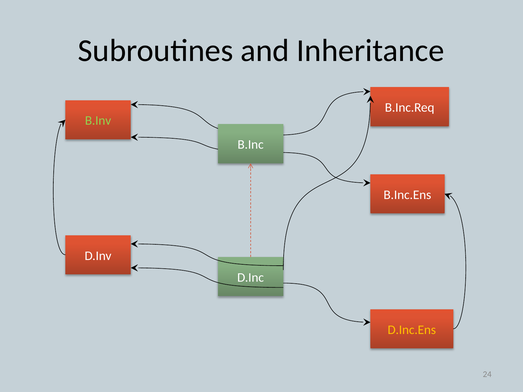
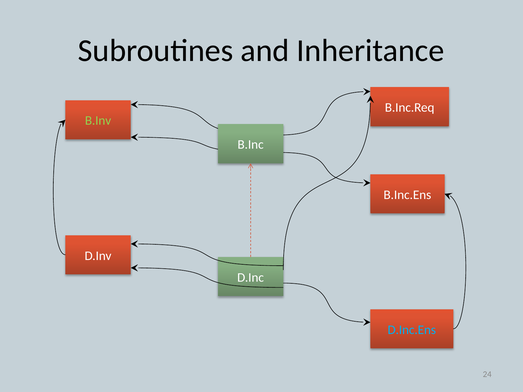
D.Inc.Ens colour: yellow -> light blue (412, 330)
